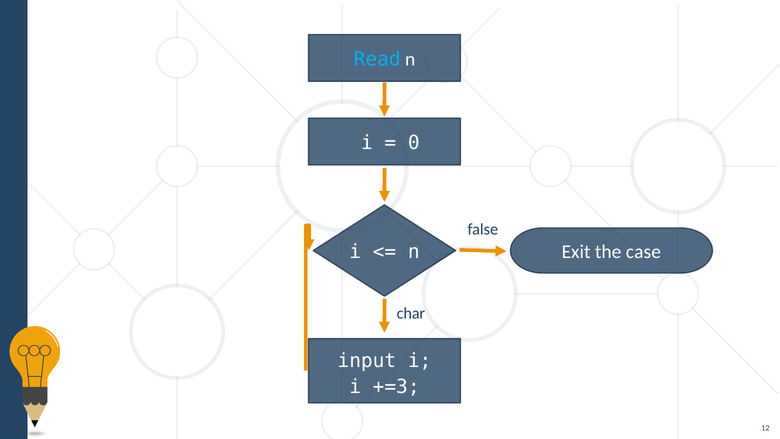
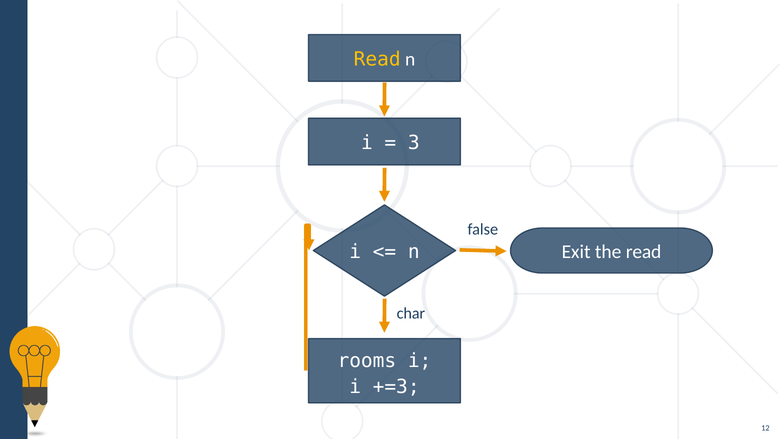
Read colour: light blue -> yellow (377, 59)
0: 0 -> 3 (414, 143)
the case: case -> read (644, 252)
input: input -> rooms (367, 361)
